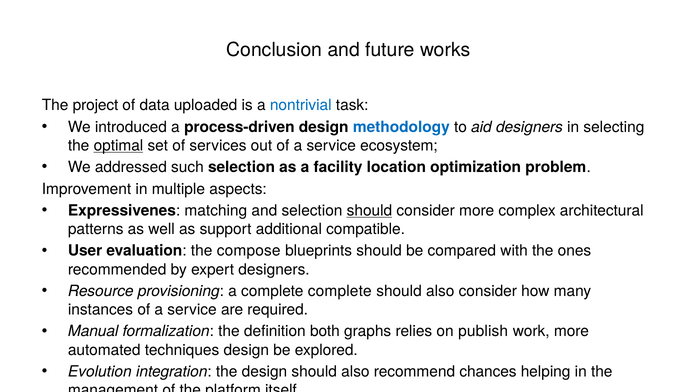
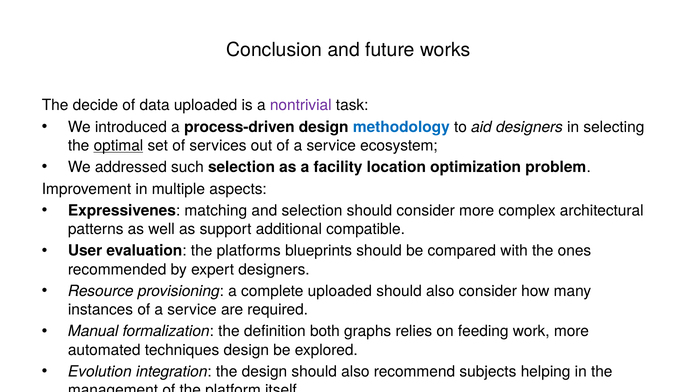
project: project -> decide (95, 105)
nontrivial colour: blue -> purple (301, 105)
should underline: present -> none (369, 211)
compose: compose -> platforms (249, 251)
complete complete: complete -> uploaded (340, 291)
publish: publish -> feeding (483, 331)
chances: chances -> subjects (488, 372)
